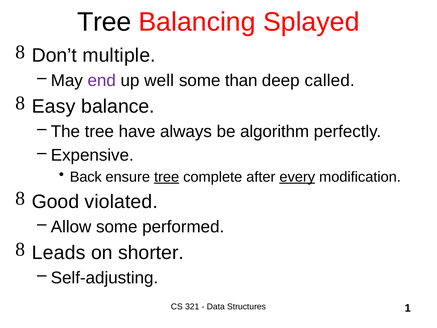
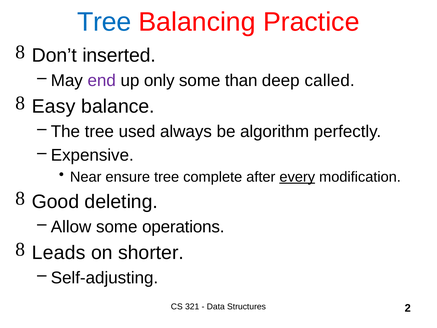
Tree colour: black -> blue (104, 22)
Splayed: Splayed -> Practice (311, 22)
multiple: multiple -> inserted (119, 55)
well: well -> only (159, 80)
have: have -> used (137, 131)
Back: Back -> Near (86, 177)
tree underline: present -> none (167, 177)
violated: violated -> deleting (121, 201)
performed: performed -> operations (183, 227)
1: 1 -> 2 (408, 308)
